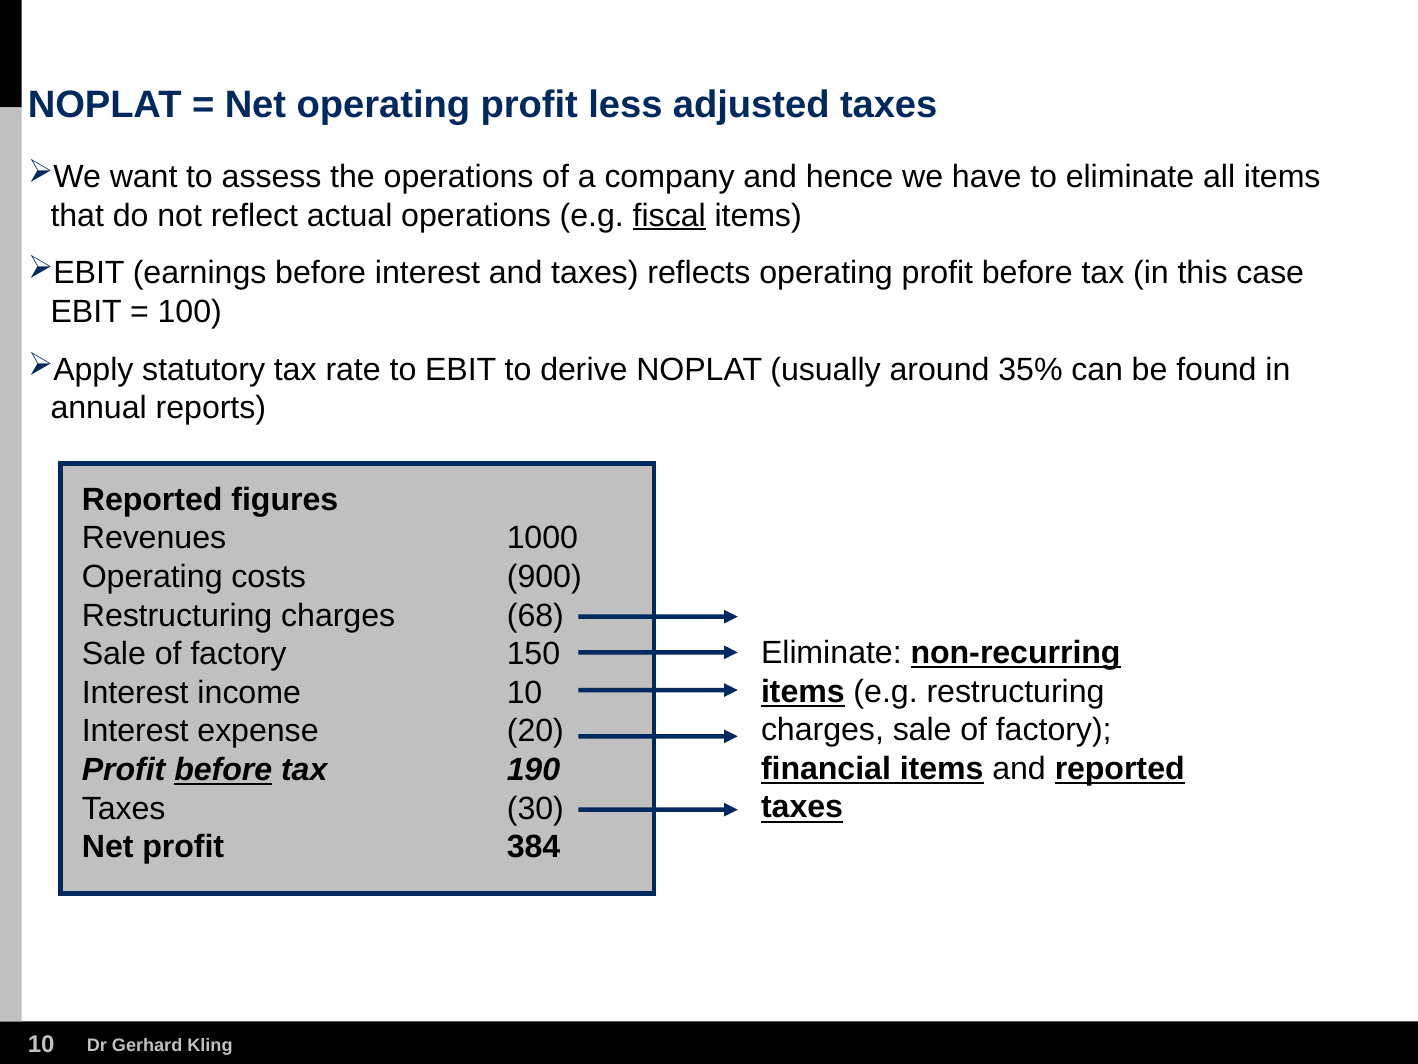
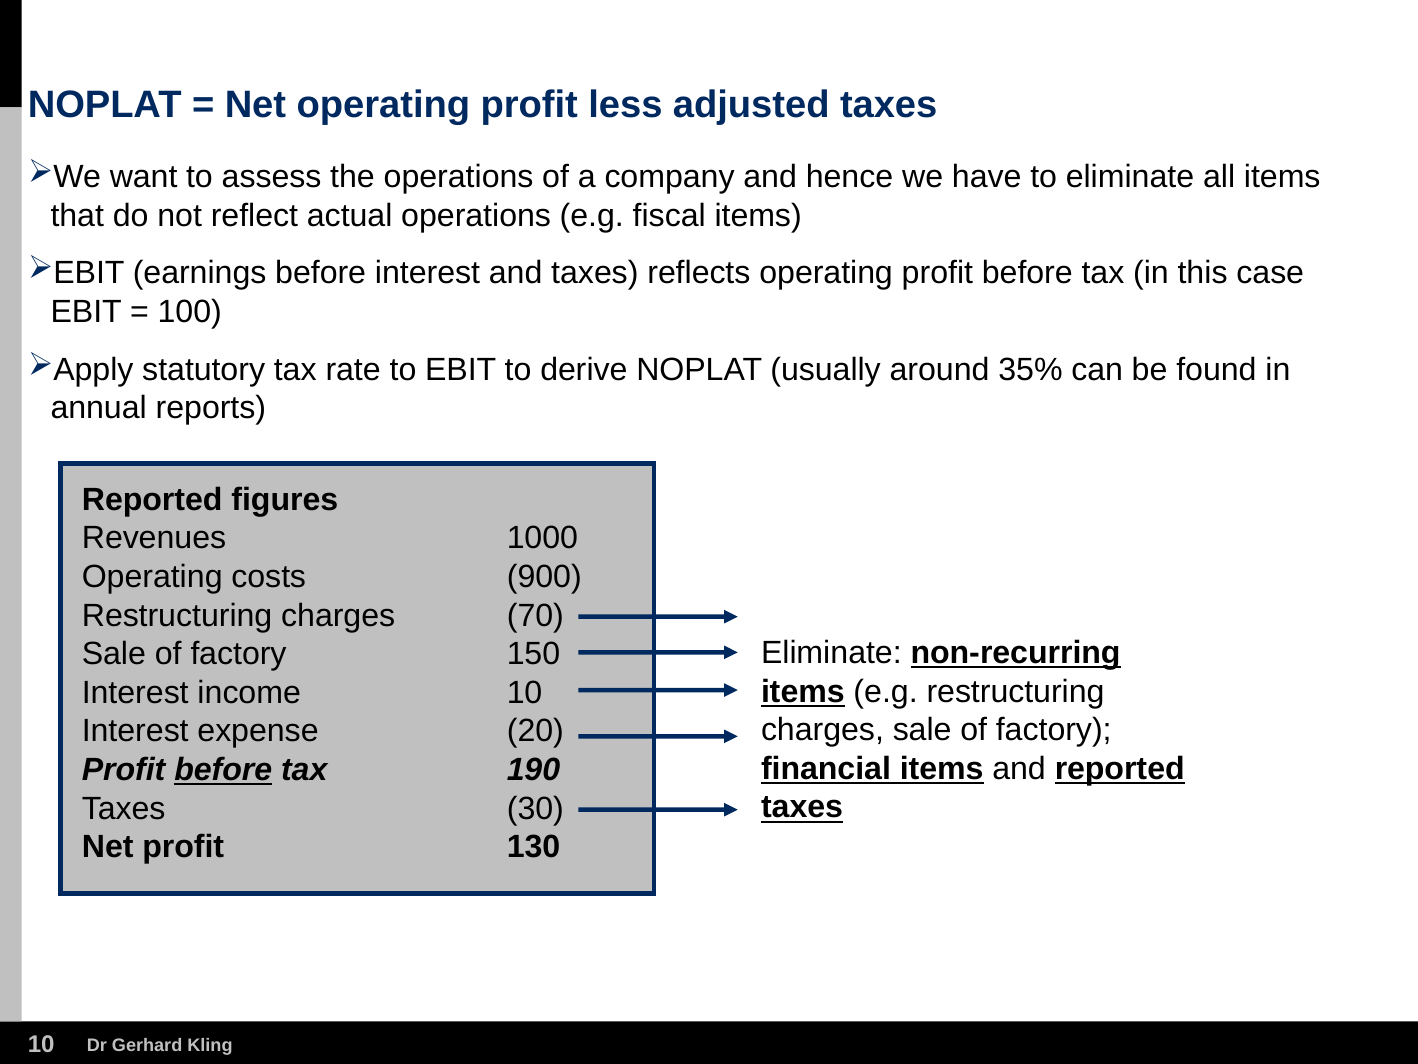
fiscal underline: present -> none (669, 215)
68: 68 -> 70 (535, 615)
384: 384 -> 130 (534, 847)
